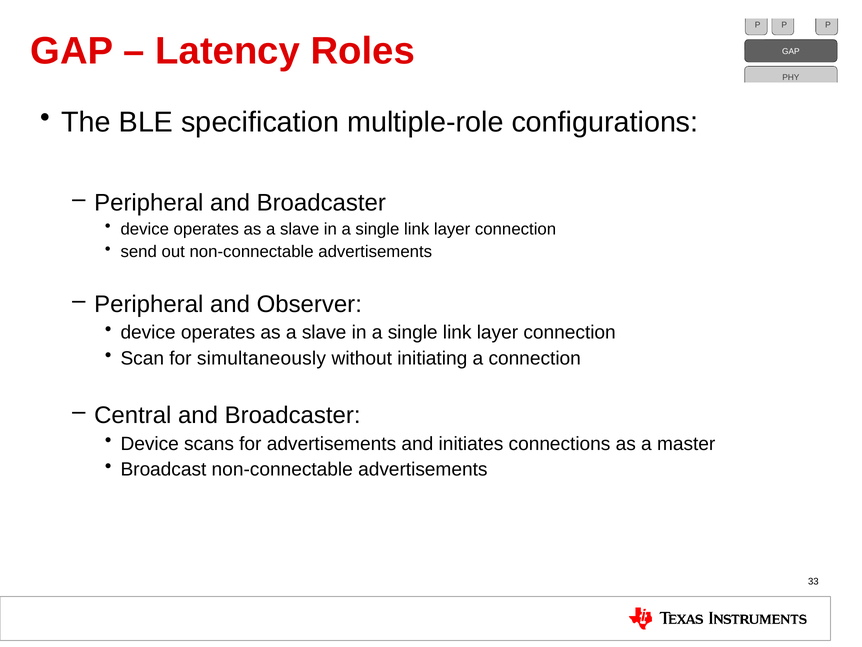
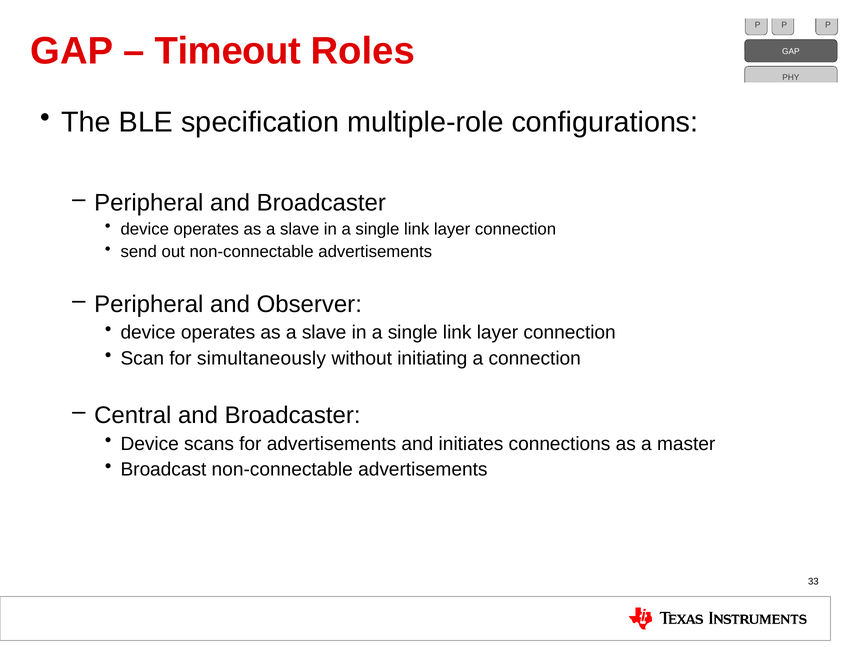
Latency: Latency -> Timeout (228, 51)
